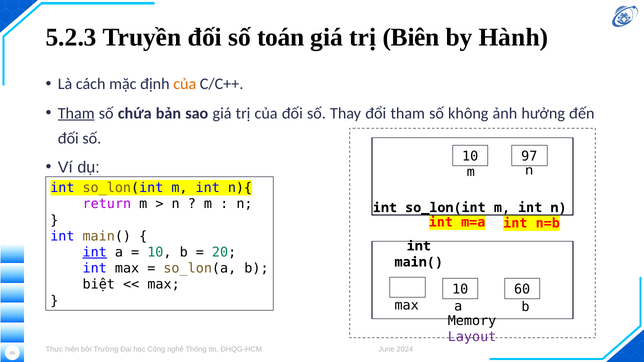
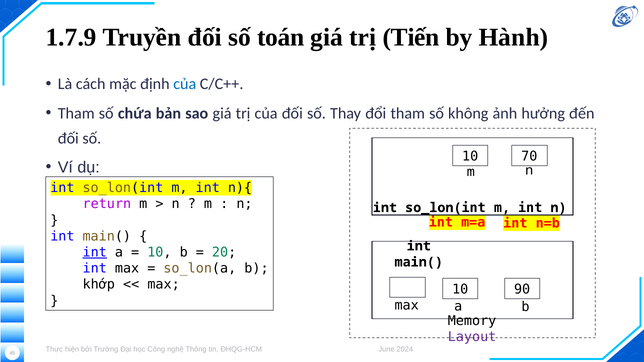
5.2.3: 5.2.3 -> 1.7.9 (71, 37)
Biên: Biên -> Tiến (411, 37)
của colour: orange -> blue (185, 84)
Tham underline: present -> none (76, 113)
97: 97 -> 70 (529, 157)
biệt: biệt -> khớp (99, 285)
60: 60 -> 90 (522, 290)
